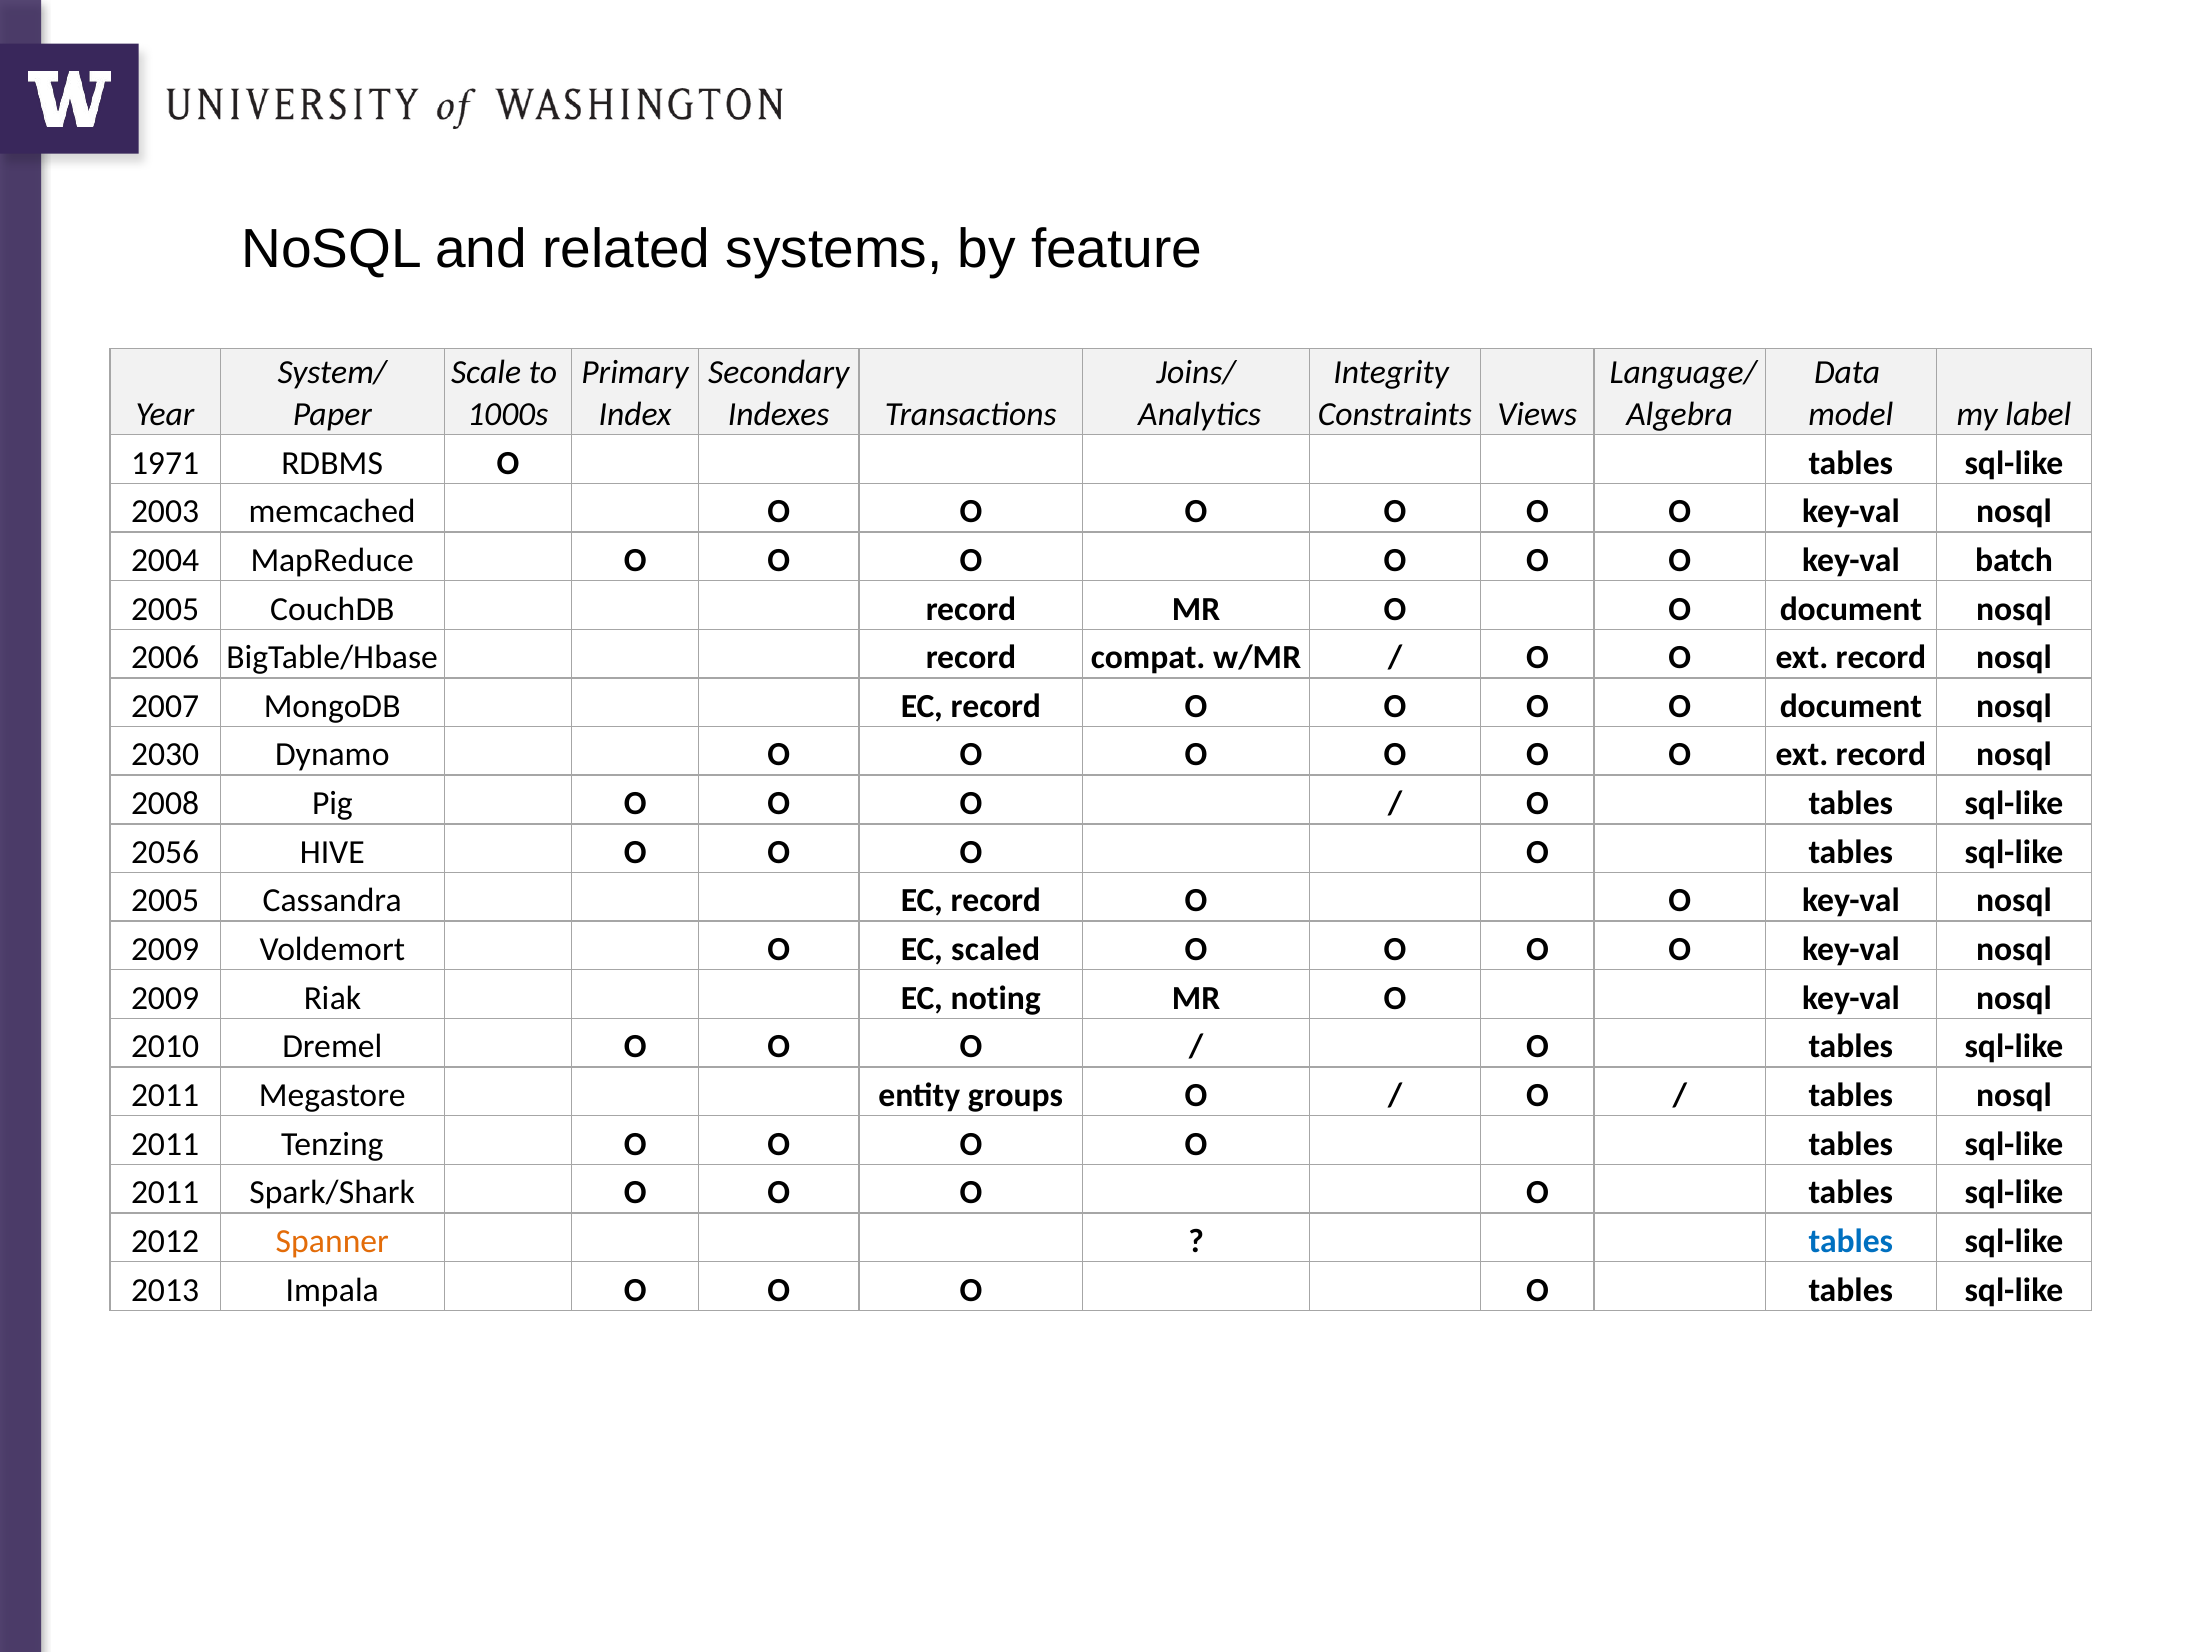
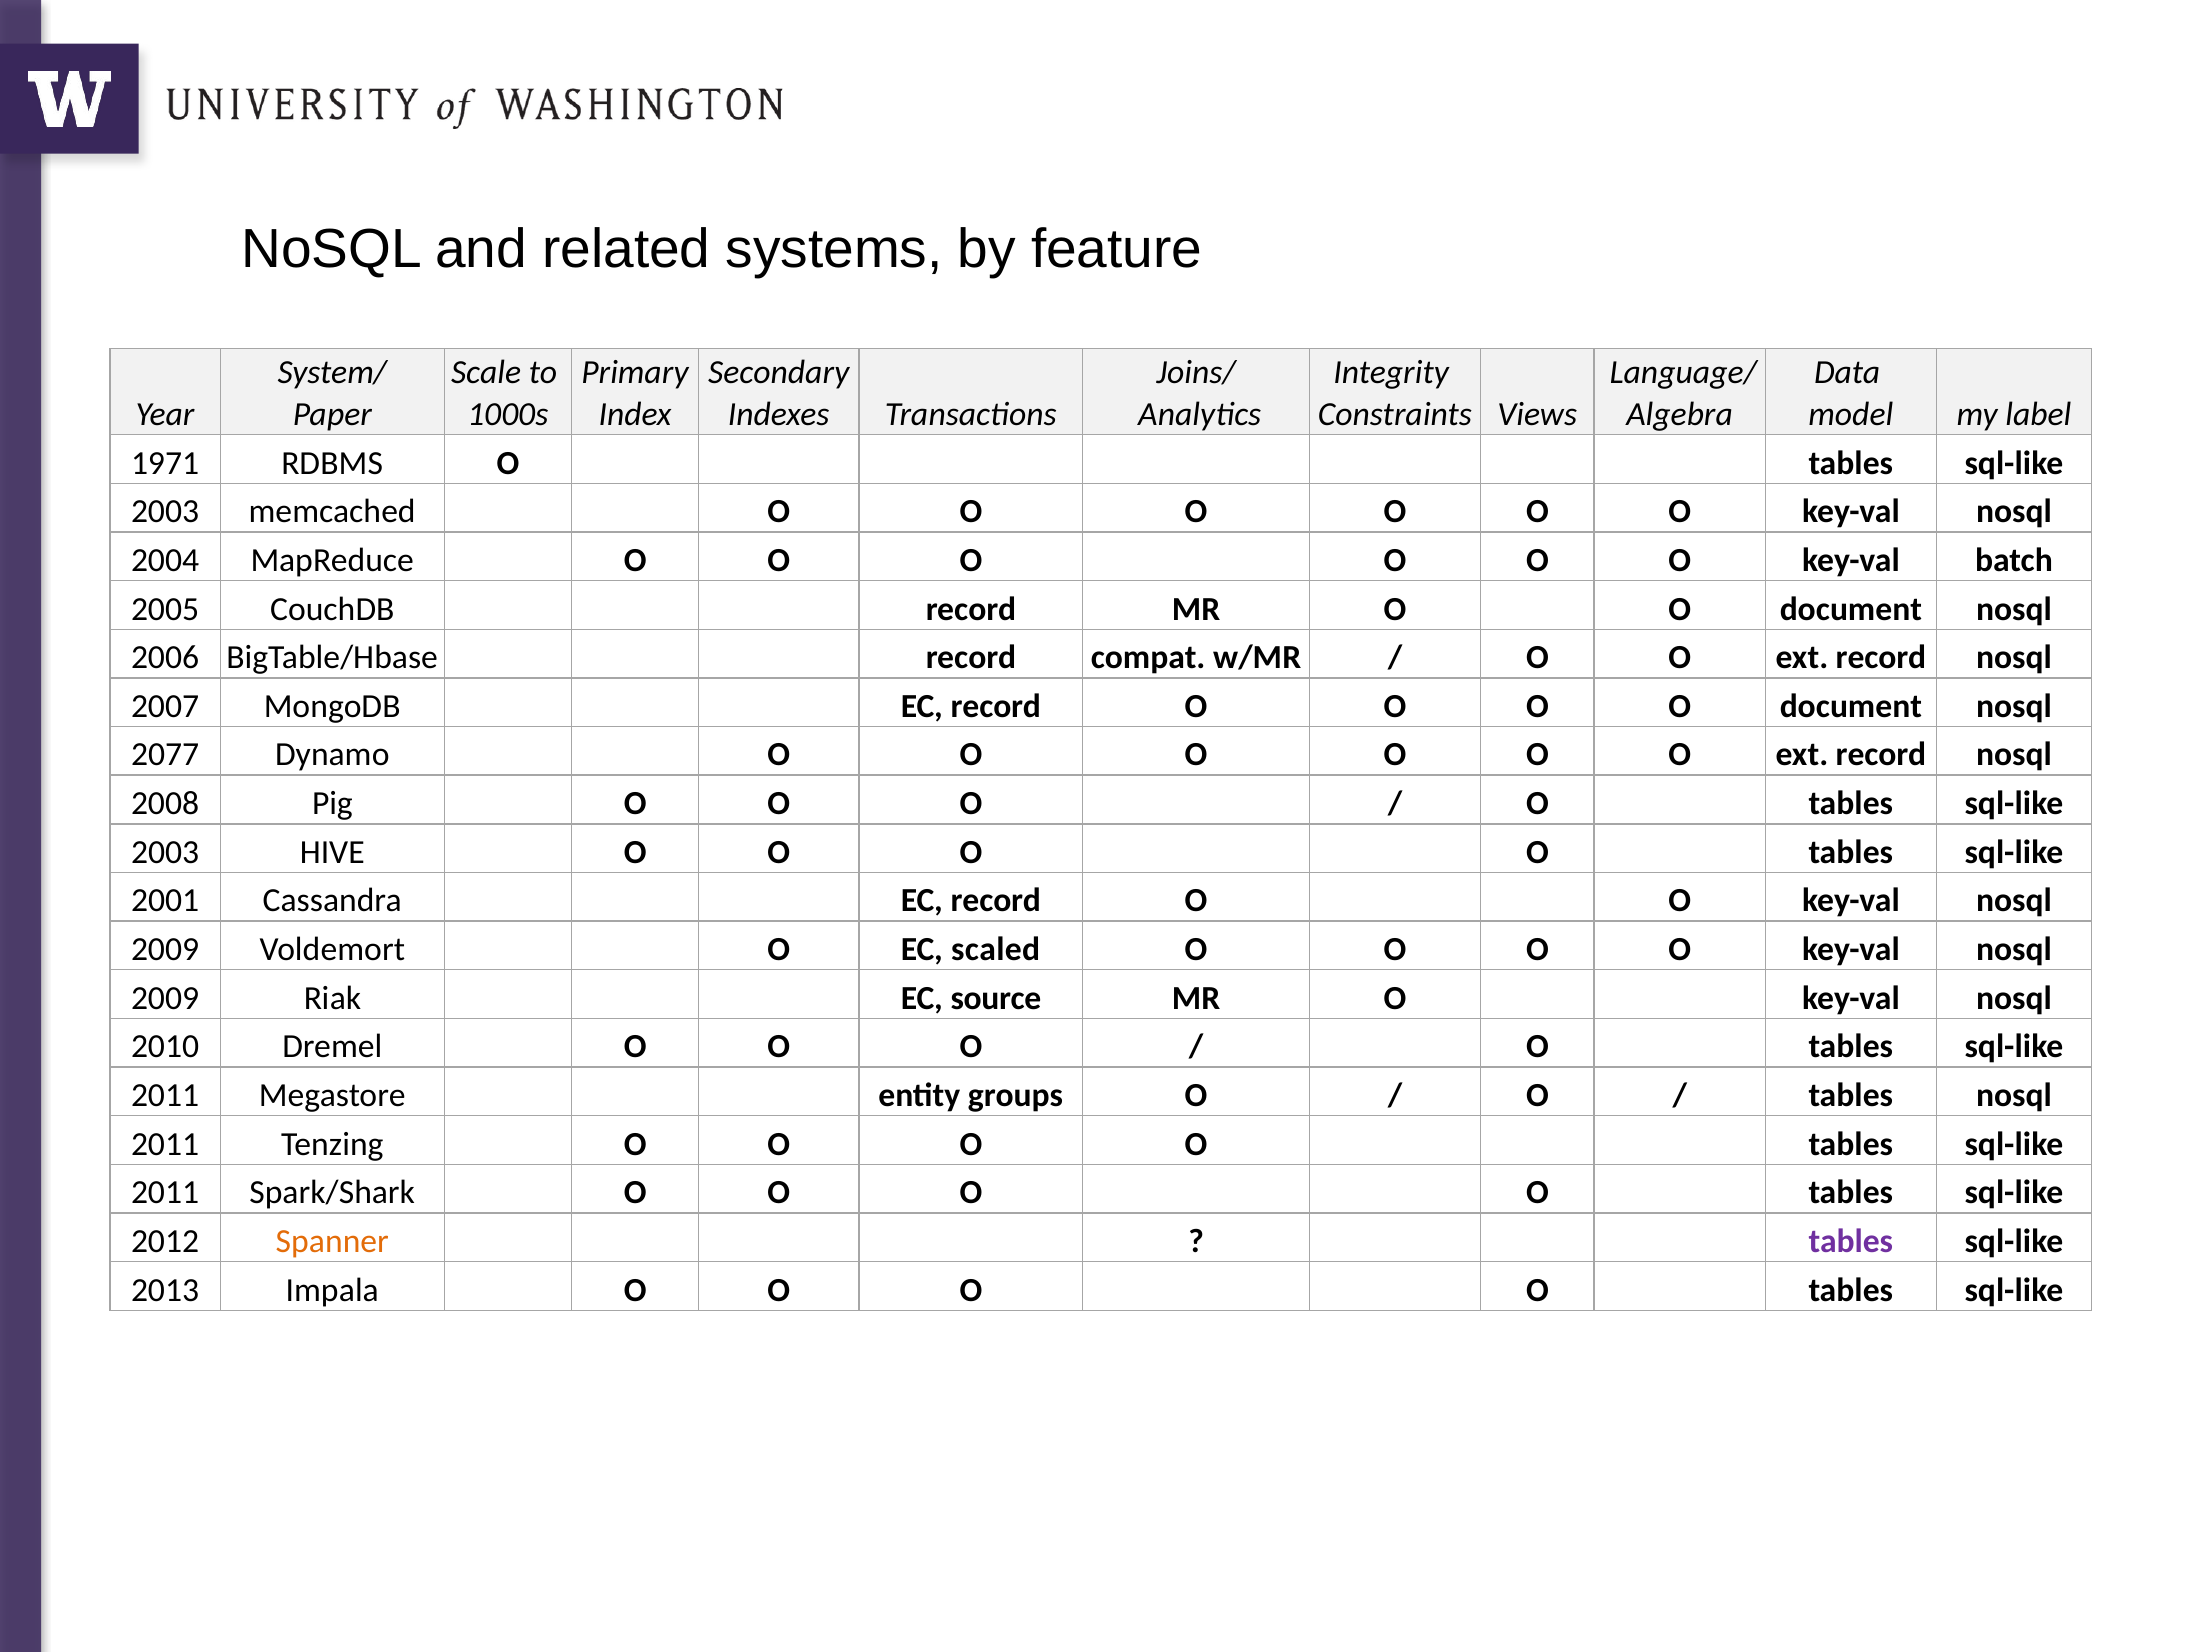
2030: 2030 -> 2077 (165, 755)
2056: 2056 -> 2003 (165, 852)
2005: 2005 -> 2001 (165, 901)
noting: noting -> source (996, 998)
tables colour: blue -> purple (1851, 1241)
